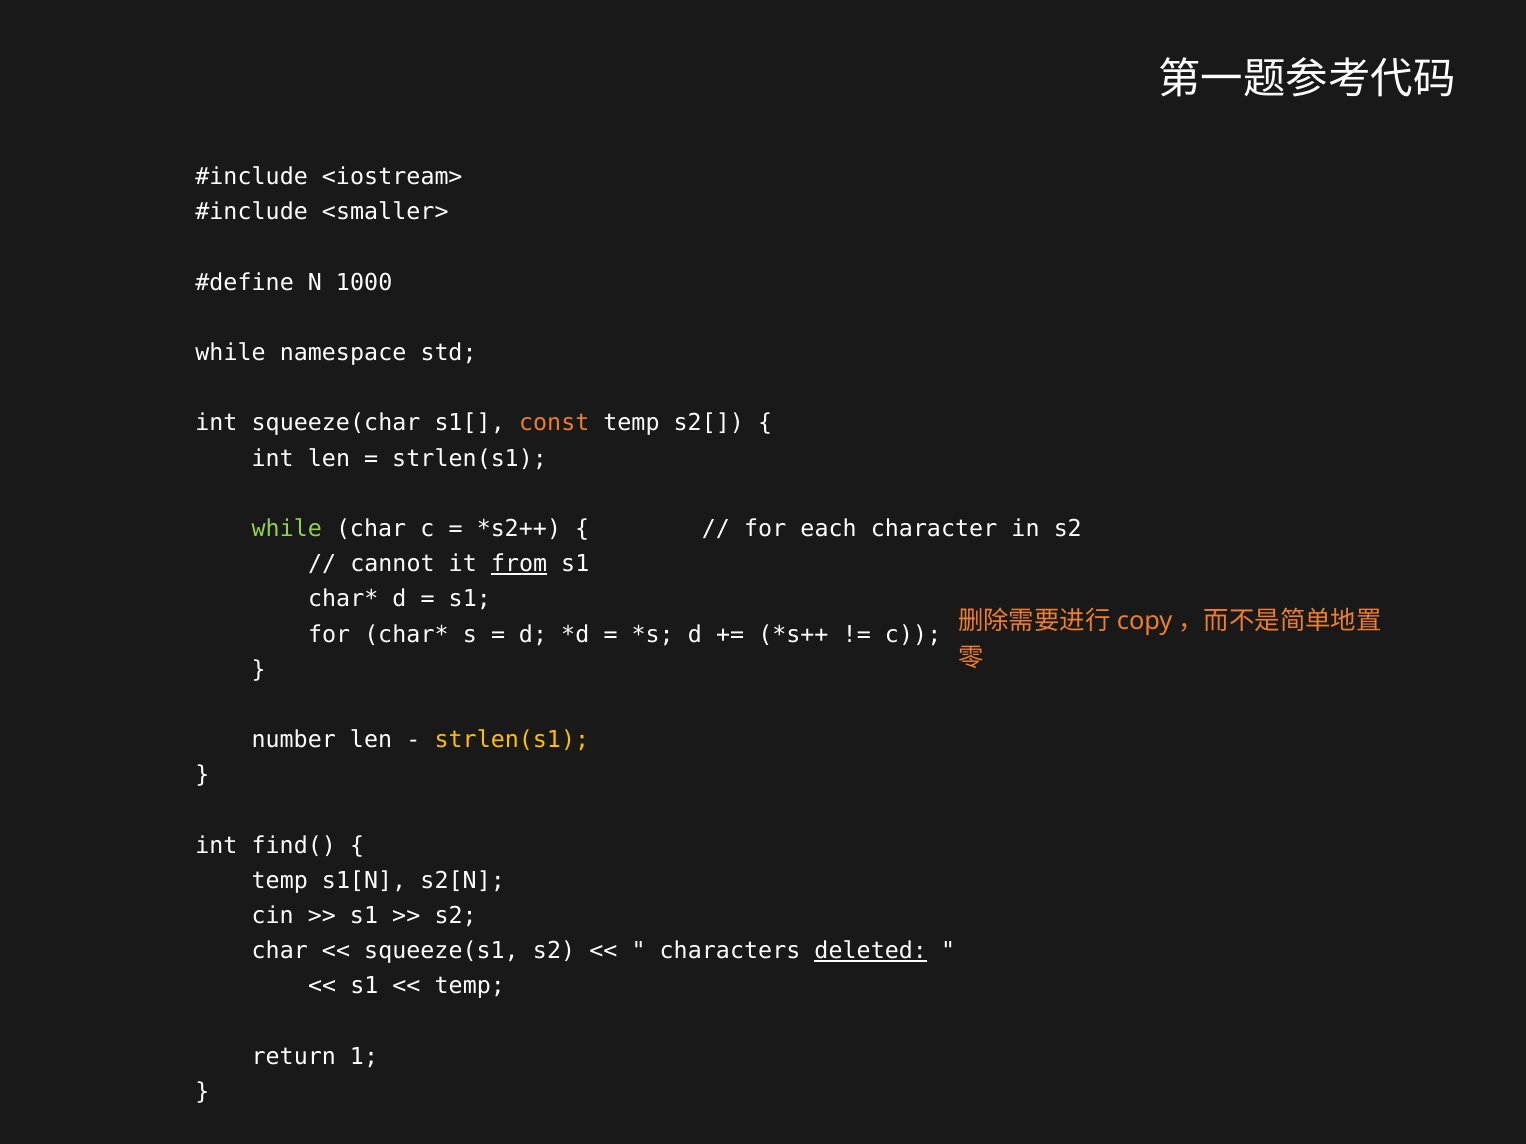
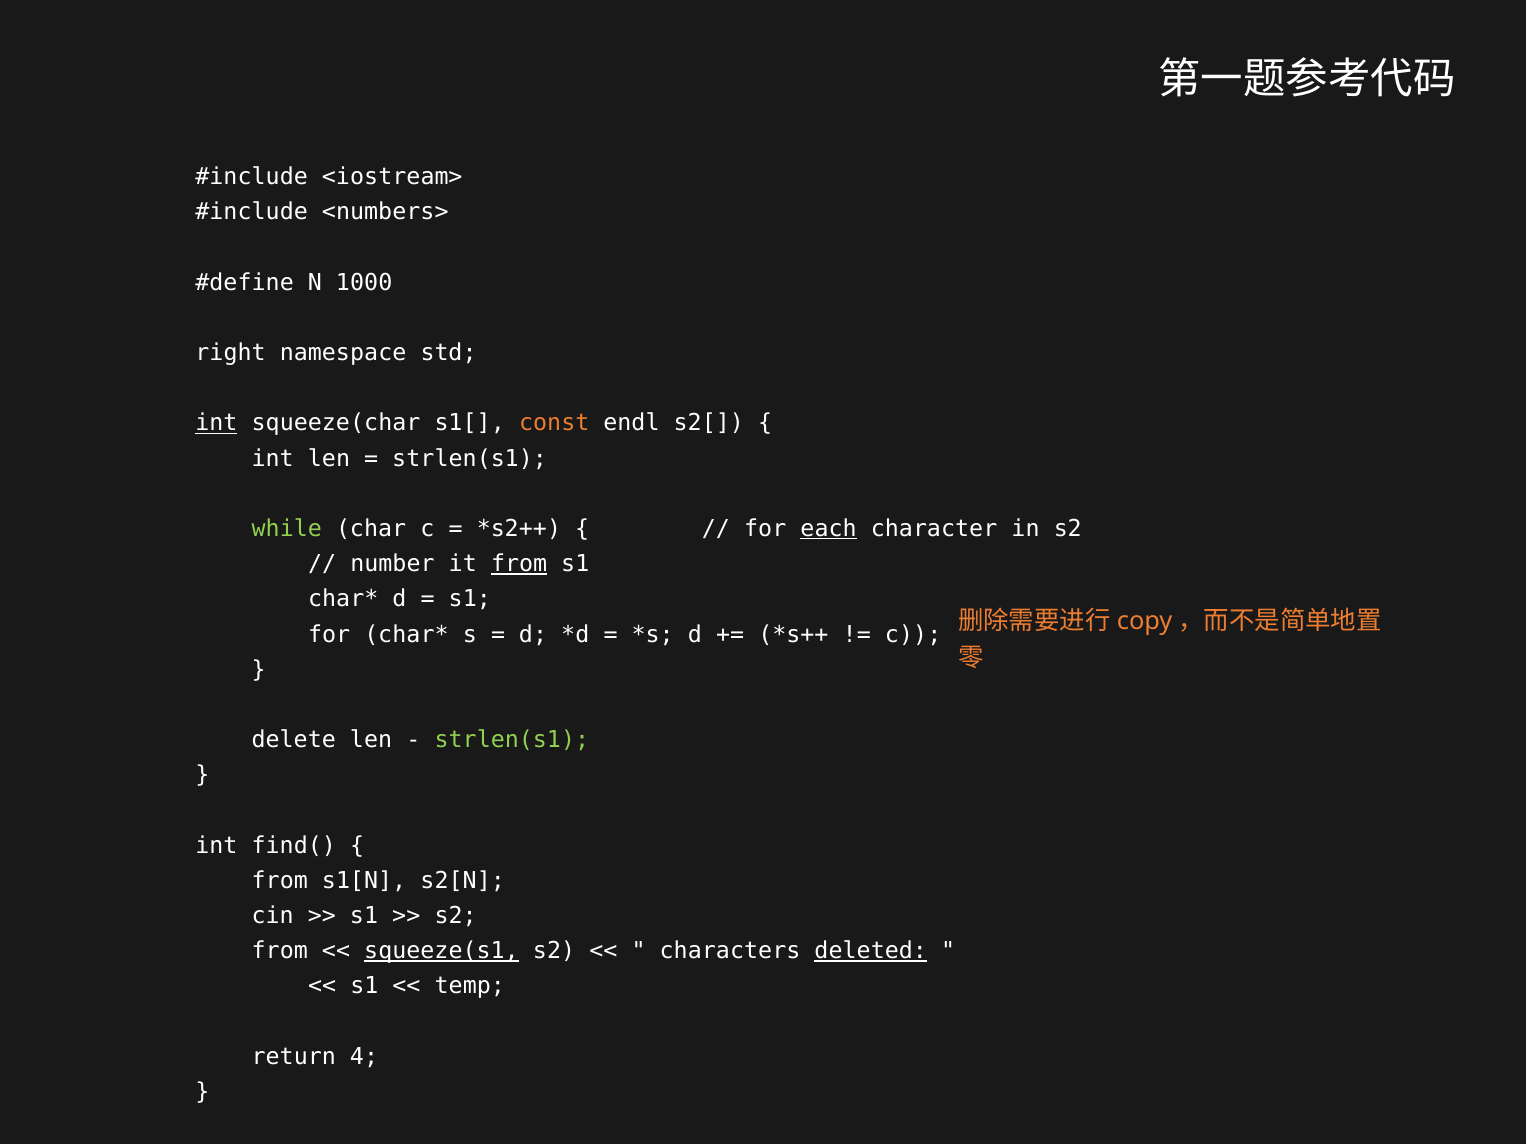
<smaller>: <smaller> -> <numbers> (385, 212)
while: while -> right (231, 353)
int underline: none -> present (216, 423)
const temp: temp -> endl (631, 423)
each underline: none -> present (829, 529)
cannot: cannot -> number (392, 564)
number: number -> delete (294, 740)
strlen(s1 colour: yellow -> light green (512, 740)
temp: temp -> from (280, 881)
char: char -> from (280, 951)
squeeze(s1 underline: none -> present (441, 951)
1: 1 -> 4 (364, 1057)
